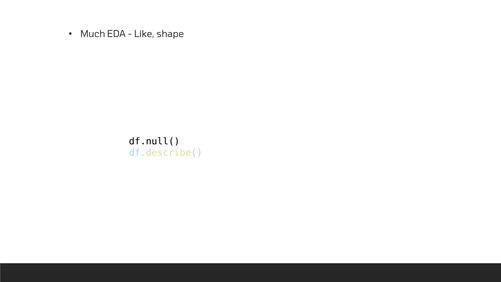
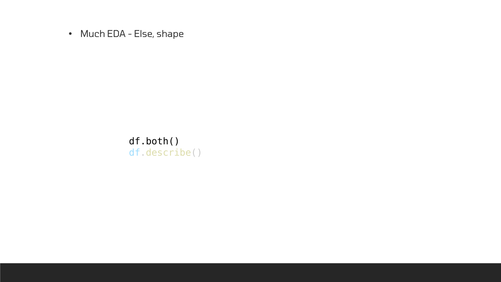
Like: Like -> Else (144, 34)
df.null(: df.null( -> df.both( (154, 141)
